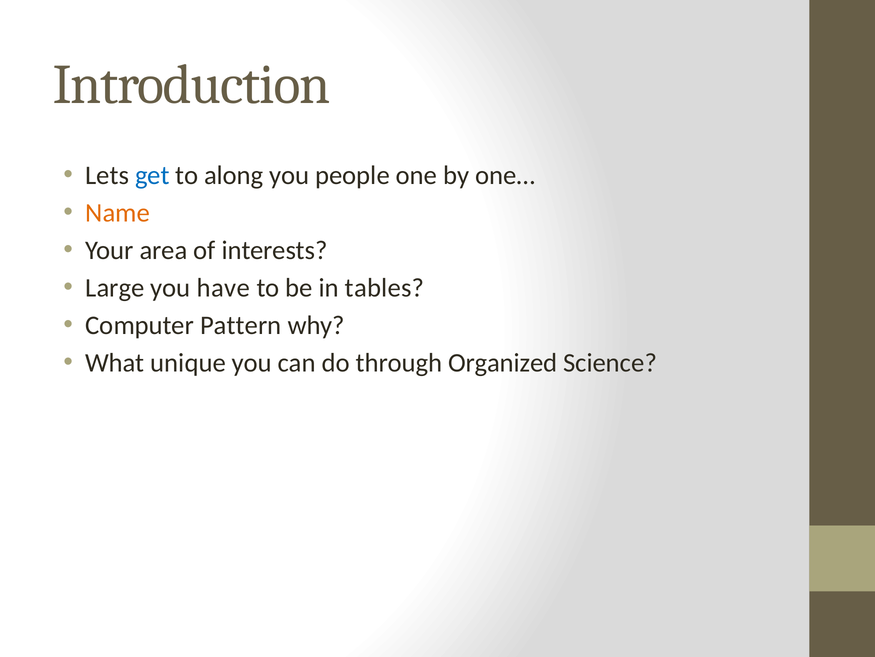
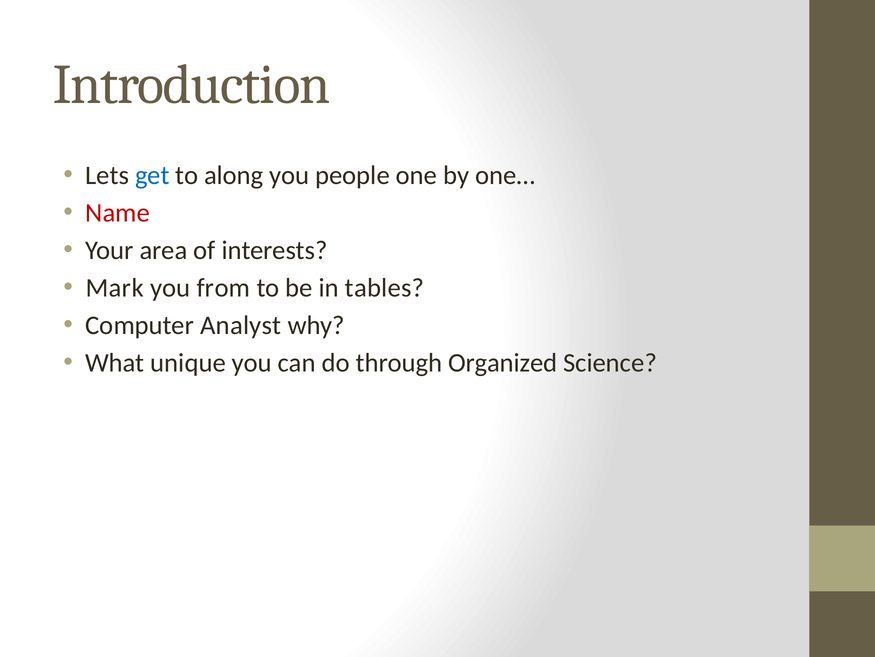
Name colour: orange -> red (118, 213)
Large: Large -> Mark (115, 288)
have: have -> from (223, 288)
Pattern: Pattern -> Analyst (241, 325)
